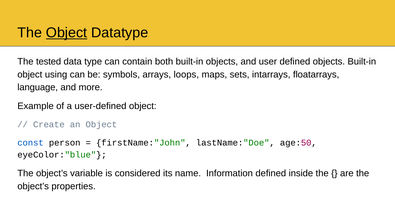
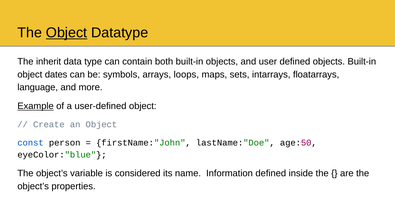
tested: tested -> inherit (49, 62)
using: using -> dates (56, 75)
Example underline: none -> present (36, 106)
